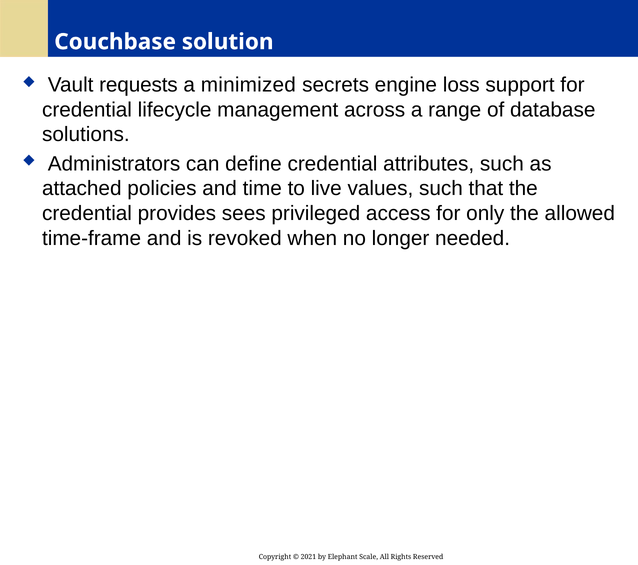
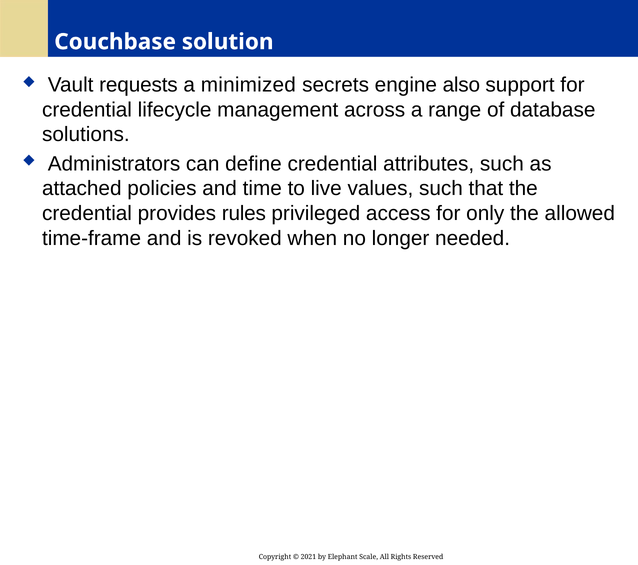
loss: loss -> also (461, 85)
sees: sees -> rules (244, 213)
